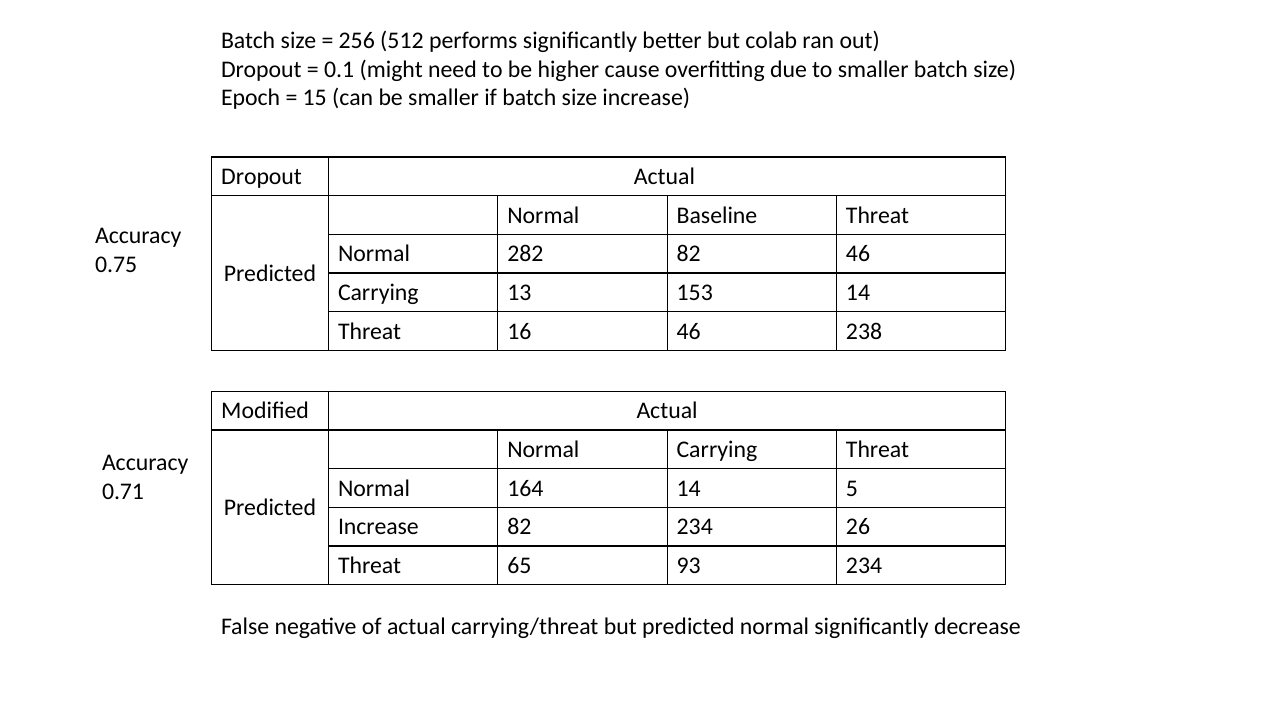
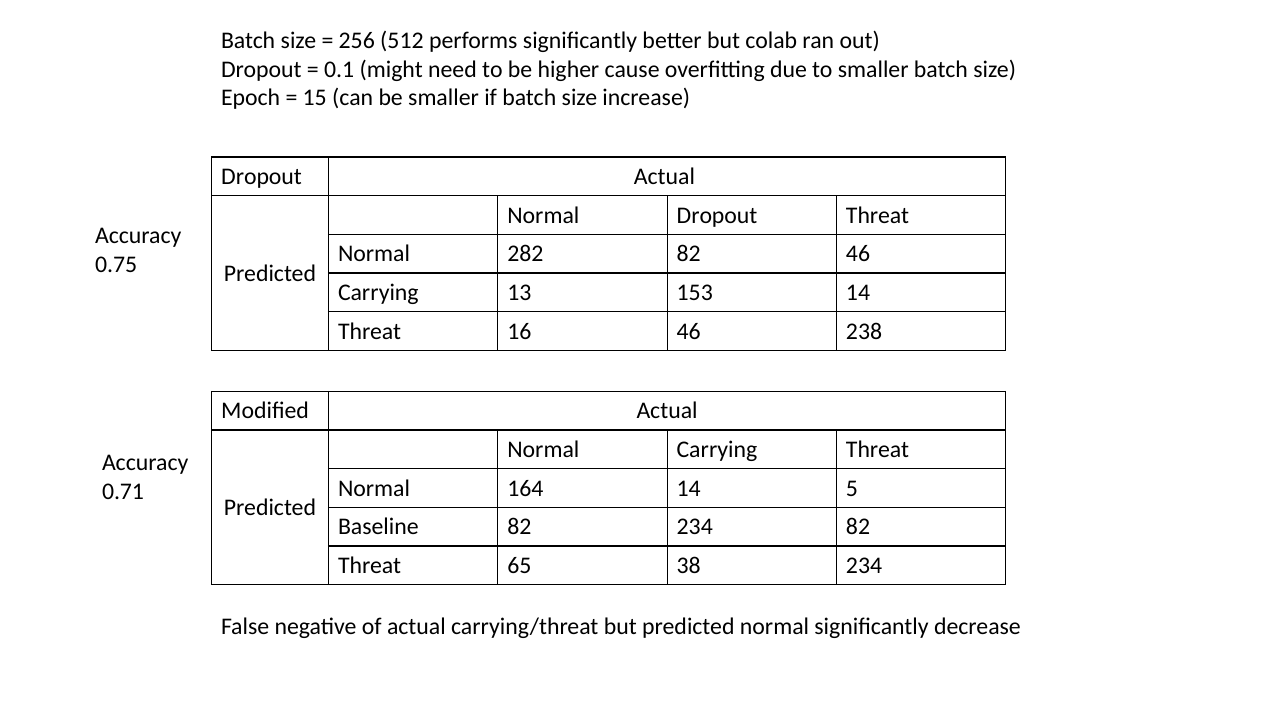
Normal Baseline: Baseline -> Dropout (717, 215)
Increase: Increase -> Baseline (378, 526)
234 26: 26 -> 82 (858, 526)
93: 93 -> 38 (689, 565)
